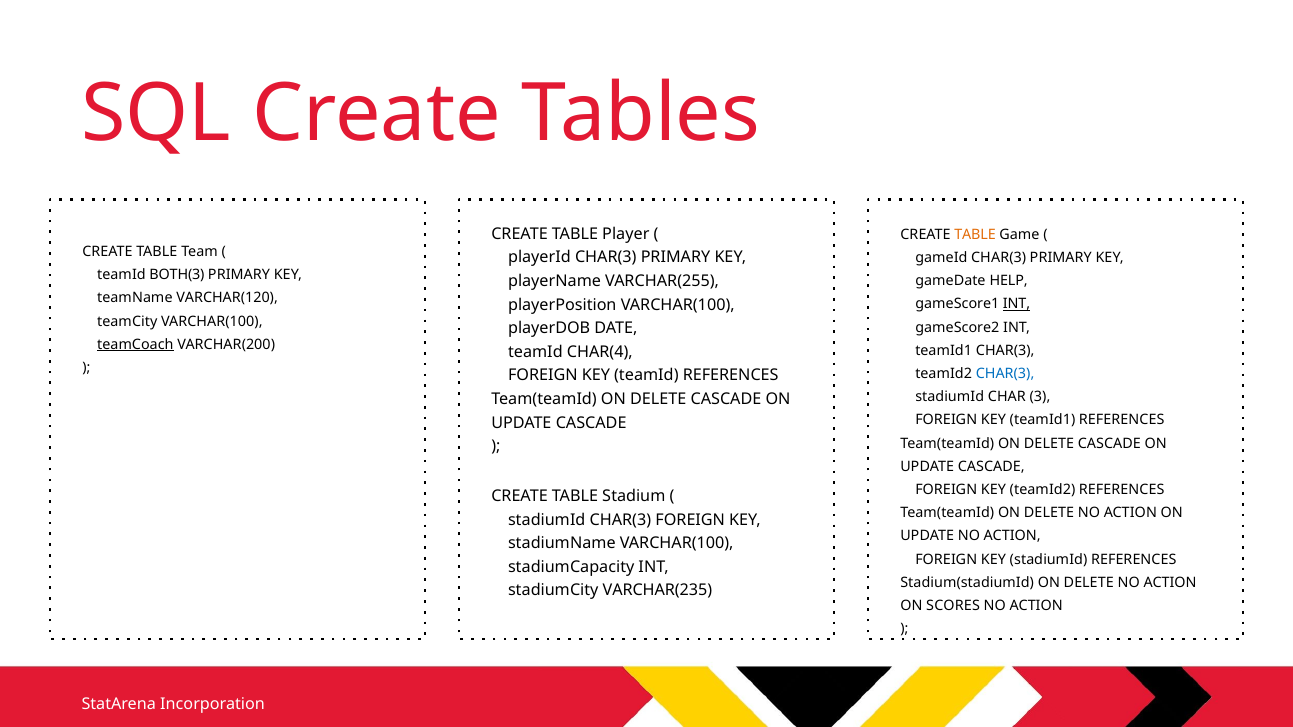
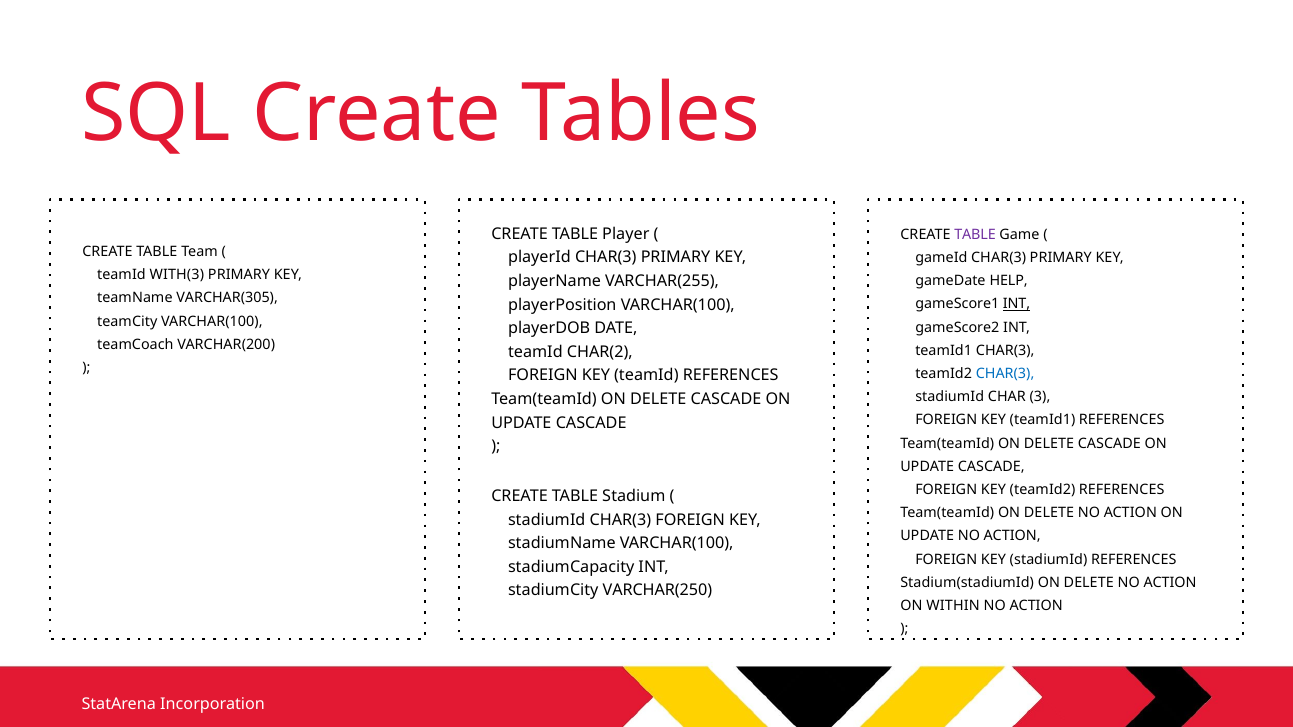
TABLE colour: orange -> purple (975, 235)
BOTH(3: BOTH(3 -> WITH(3 (177, 275)
VARCHAR(120: VARCHAR(120 -> VARCHAR(305 (227, 298)
teamCoach underline: present -> none (135, 345)
CHAR(4: CHAR(4 -> CHAR(2 (600, 352)
VARCHAR(235: VARCHAR(235 -> VARCHAR(250 (657, 591)
SCORES: SCORES -> WITHIN (953, 606)
